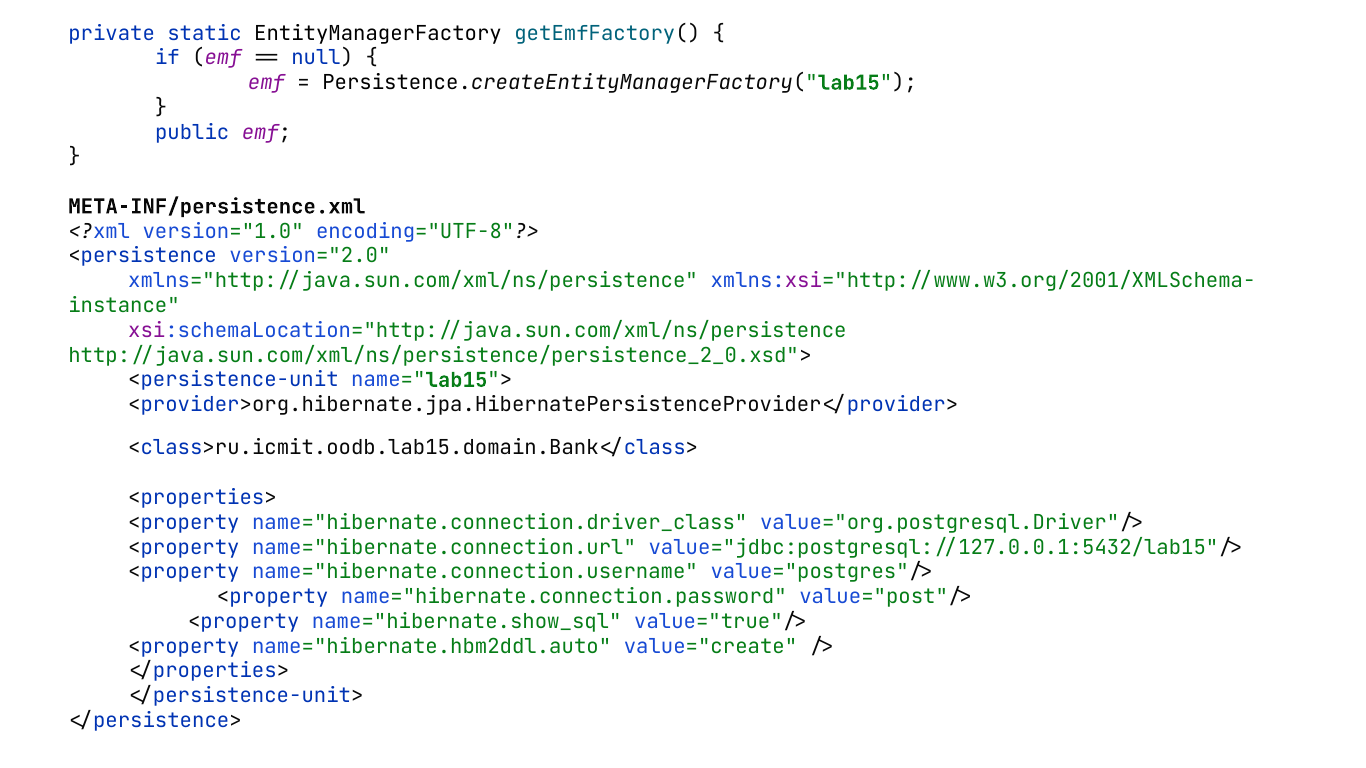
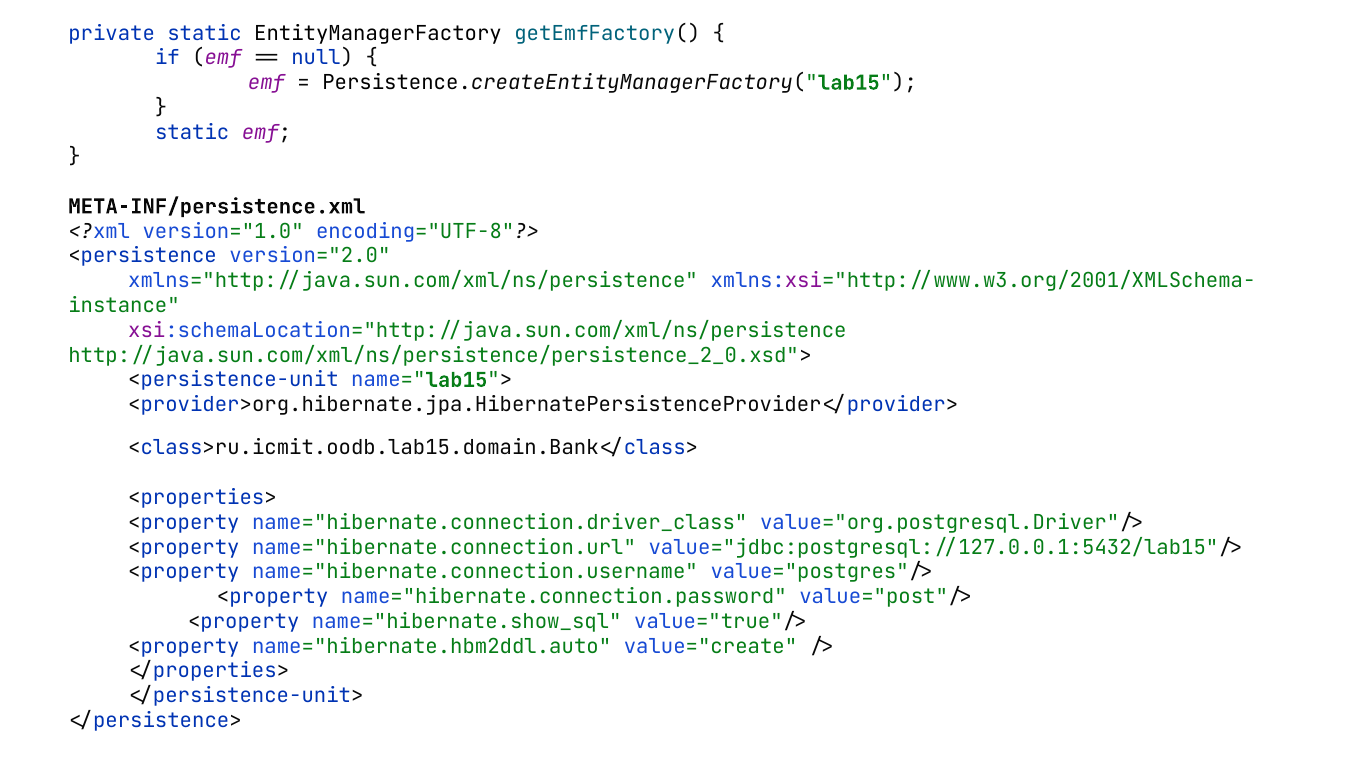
public: public -> static (192, 132)
